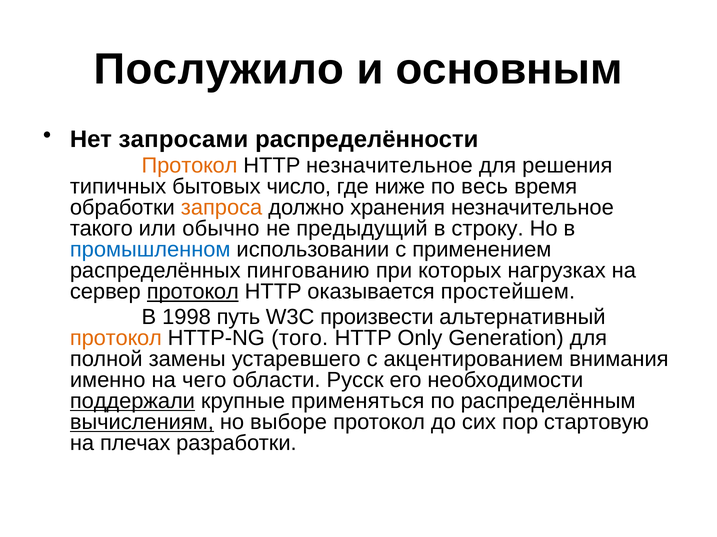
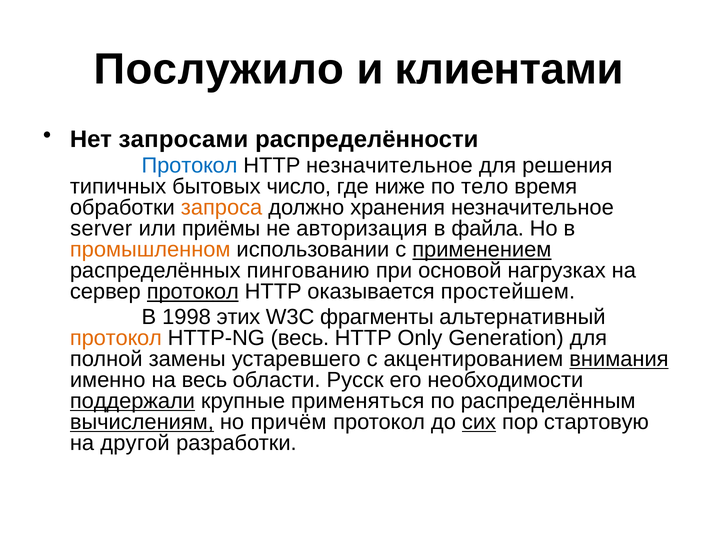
основным: основным -> клиентами (509, 69)
Протокол colour: orange -> blue (190, 166)
весь: весь -> тело (485, 187)
такого: такого -> server (101, 229)
обычно: обычно -> приёмы (221, 229)
предыдущий: предыдущий -> авторизация (362, 229)
строку: строку -> файла (488, 229)
промышленном colour: blue -> orange (150, 250)
применением underline: none -> present (482, 250)
которых: которых -> основой (460, 271)
путь: путь -> этих (238, 318)
произвести: произвести -> фрагменты (377, 318)
HTTP-NG того: того -> весь (300, 339)
внимания underline: none -> present (619, 360)
на чего: чего -> весь (204, 381)
выборе: выборе -> причём (289, 423)
сих underline: none -> present (479, 423)
плечах: плечах -> другой (135, 444)
